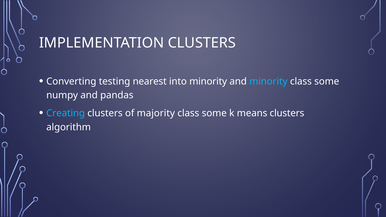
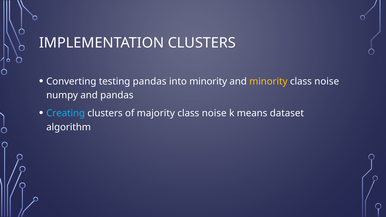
testing nearest: nearest -> pandas (150, 81)
minority colour: light blue -> yellow (268, 81)
some: some -> noise (327, 81)
some: some -> noise (214, 113)
means clusters: clusters -> dataset (287, 113)
